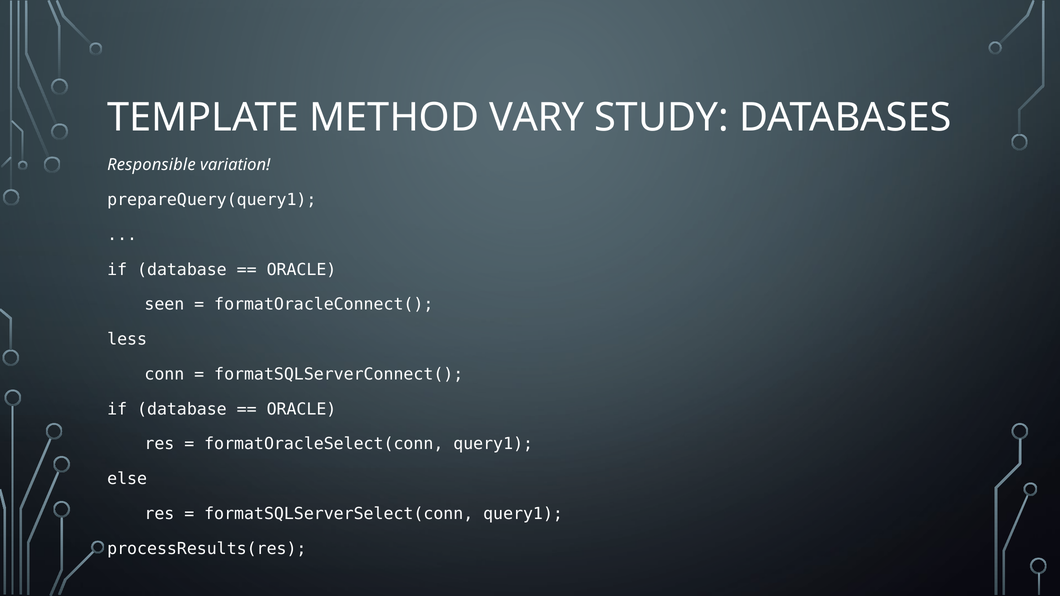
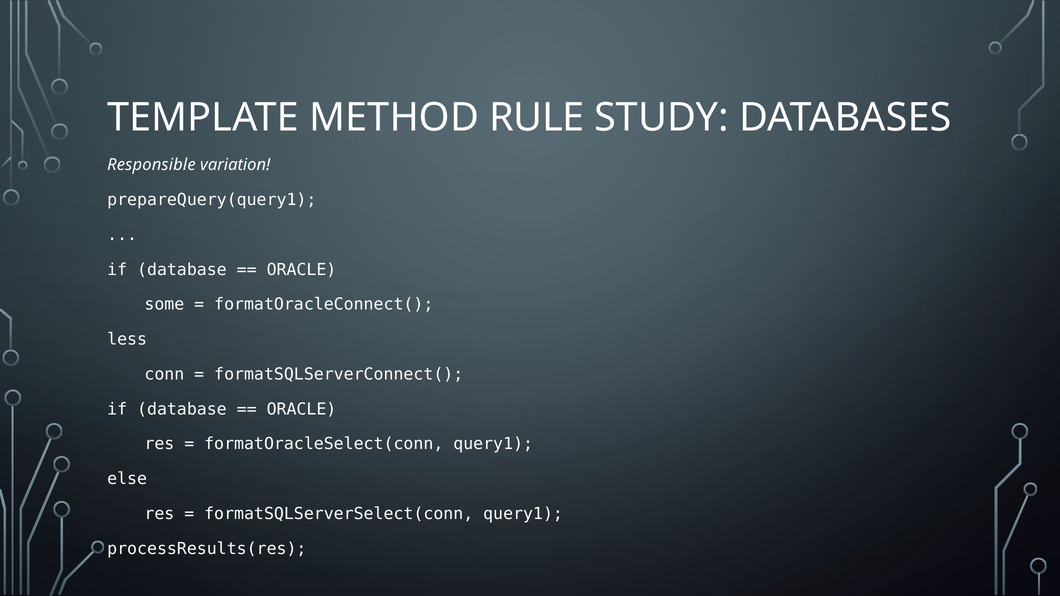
VARY: VARY -> RULE (537, 118)
seen: seen -> some (164, 305)
